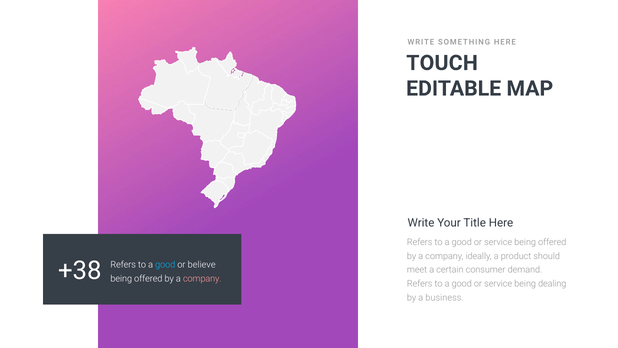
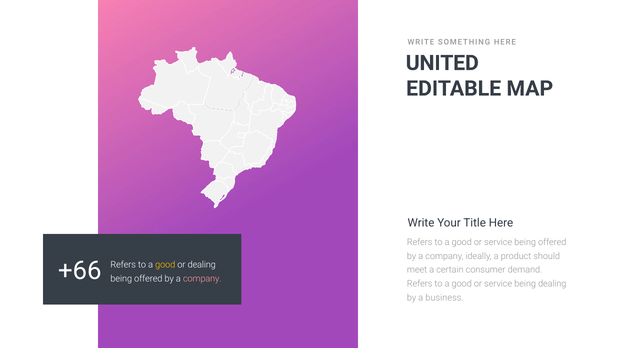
TOUCH: TOUCH -> UNITED (442, 63)
+38: +38 -> +66 (80, 271)
good colour: light blue -> yellow (165, 265)
or believe: believe -> dealing (202, 265)
